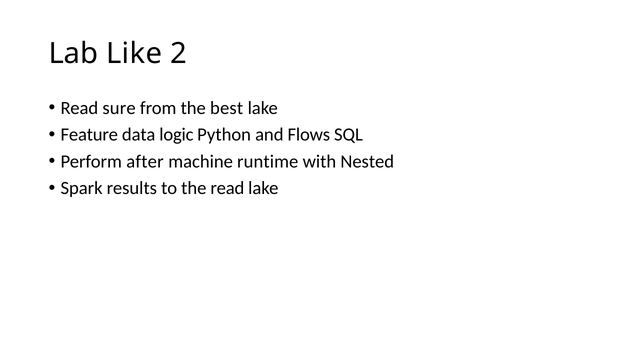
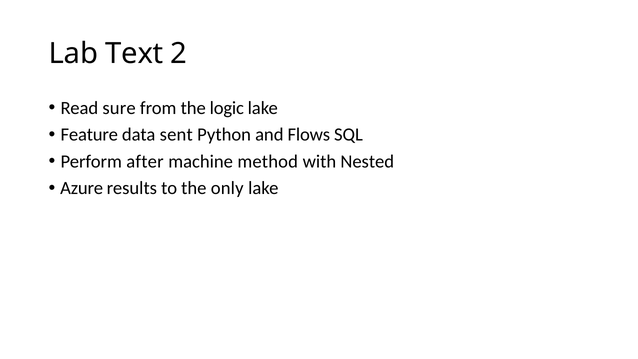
Like: Like -> Text (134, 54)
best: best -> logic (227, 108)
logic: logic -> sent (176, 135)
runtime: runtime -> method (268, 161)
Spark: Spark -> Azure (82, 188)
the read: read -> only (227, 188)
